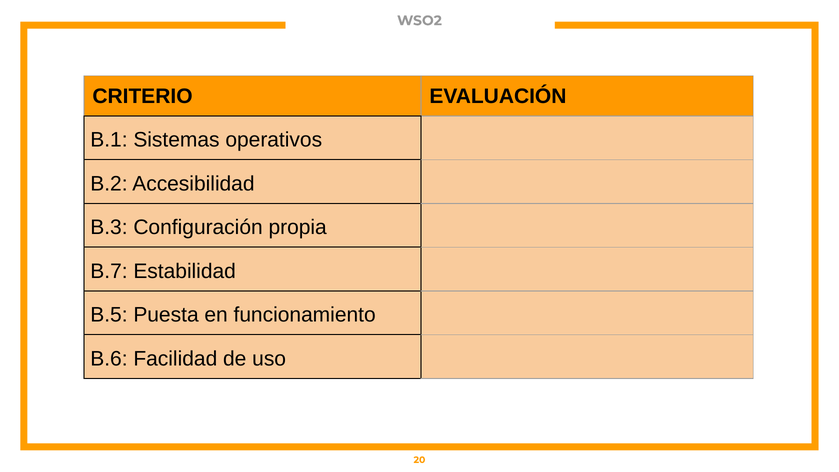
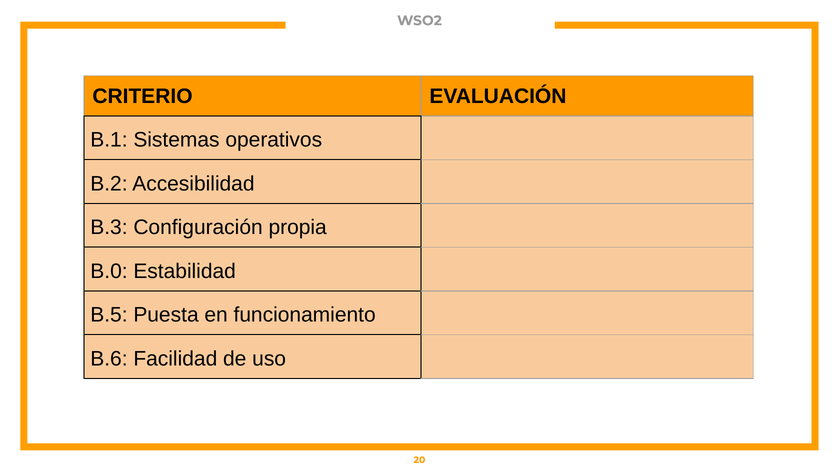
B.7: B.7 -> B.0 (109, 271)
